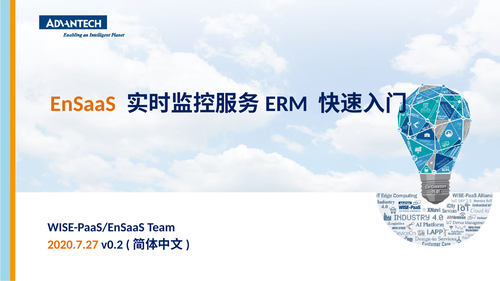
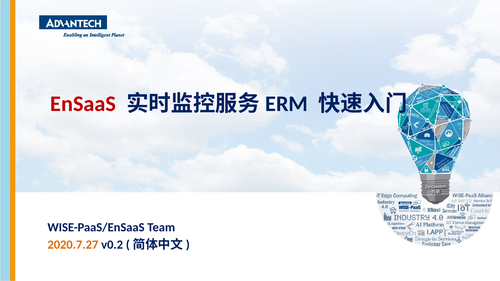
EnSaaS colour: orange -> red (83, 104)
